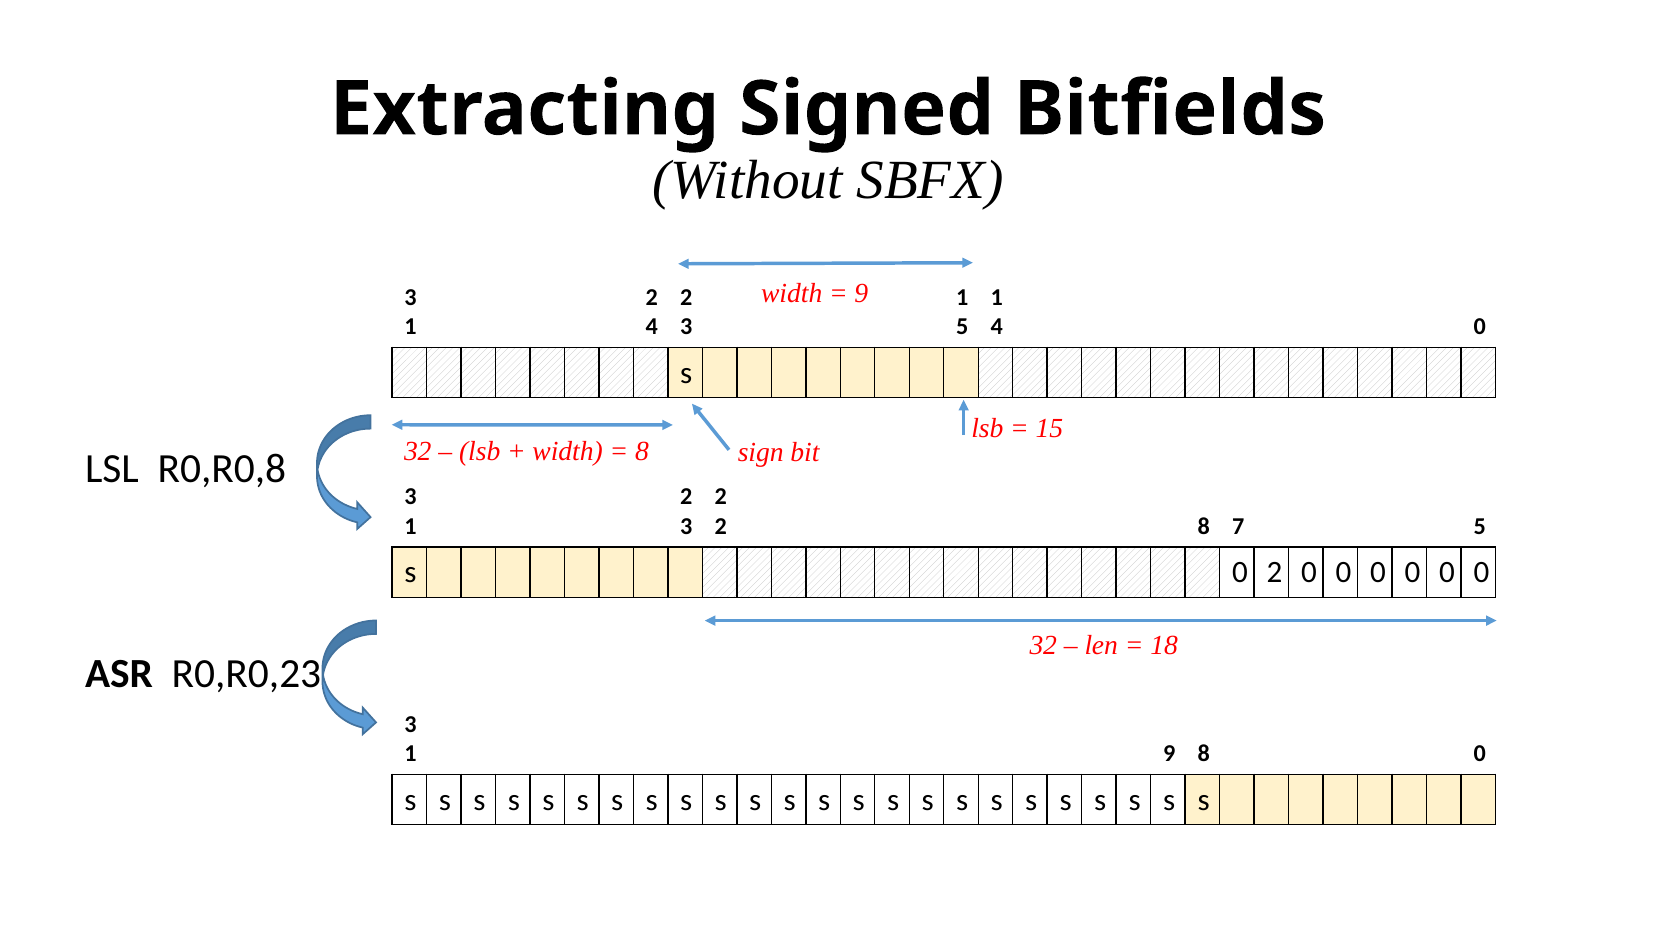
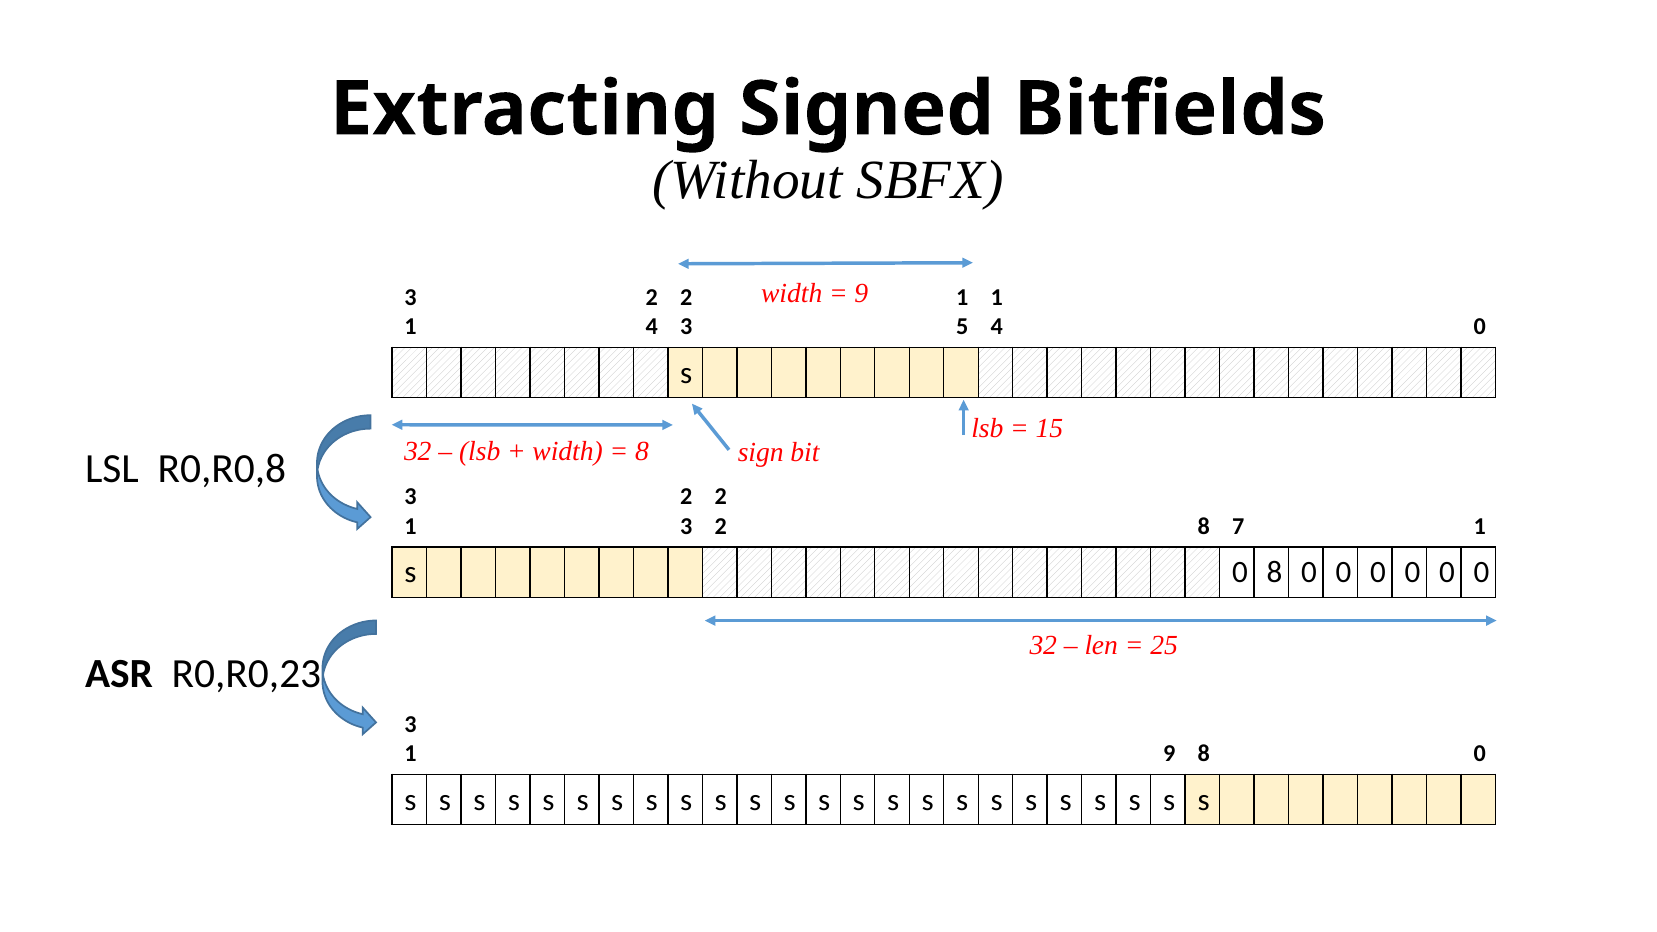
7 5: 5 -> 1 (1480, 526)
0 2: 2 -> 8 (1274, 573)
18: 18 -> 25 (1164, 645)
